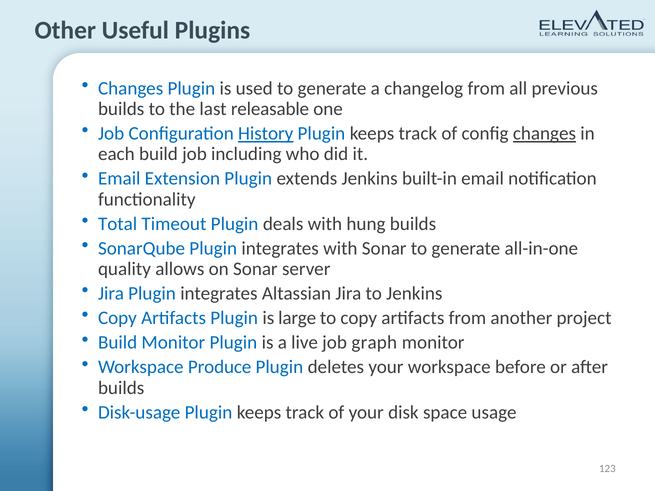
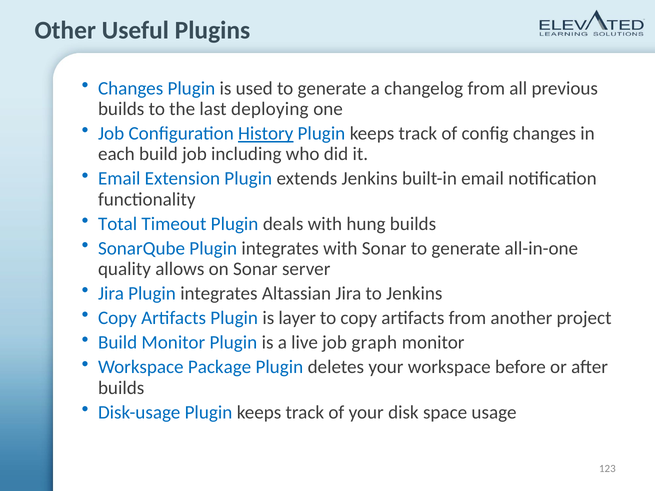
releasable: releasable -> deploying (270, 109)
changes underline: present -> none (544, 134)
large: large -> layer (297, 318)
Produce: Produce -> Package (220, 367)
